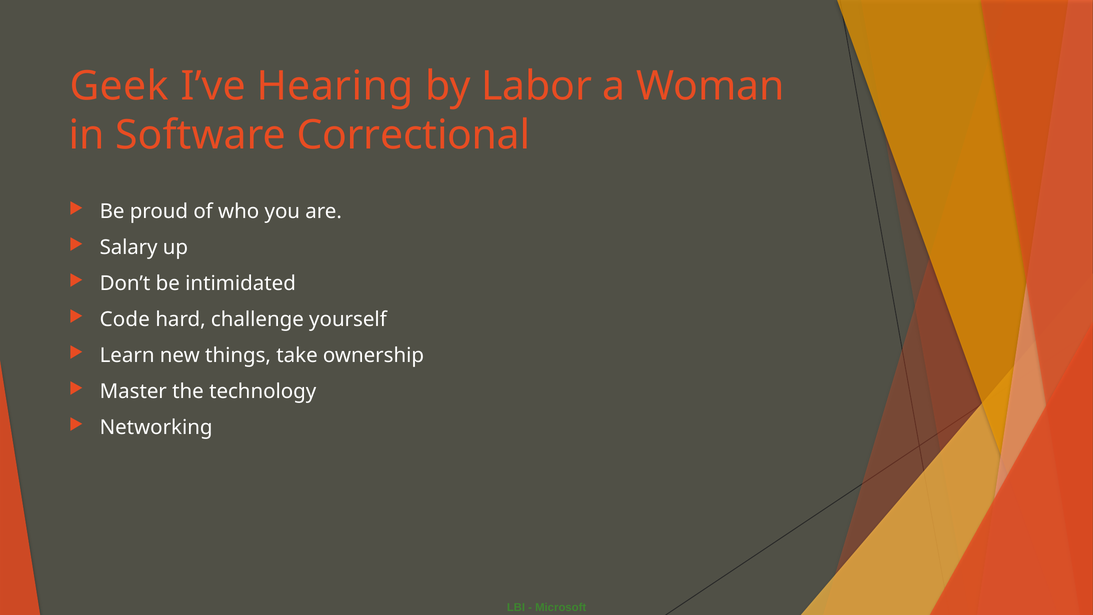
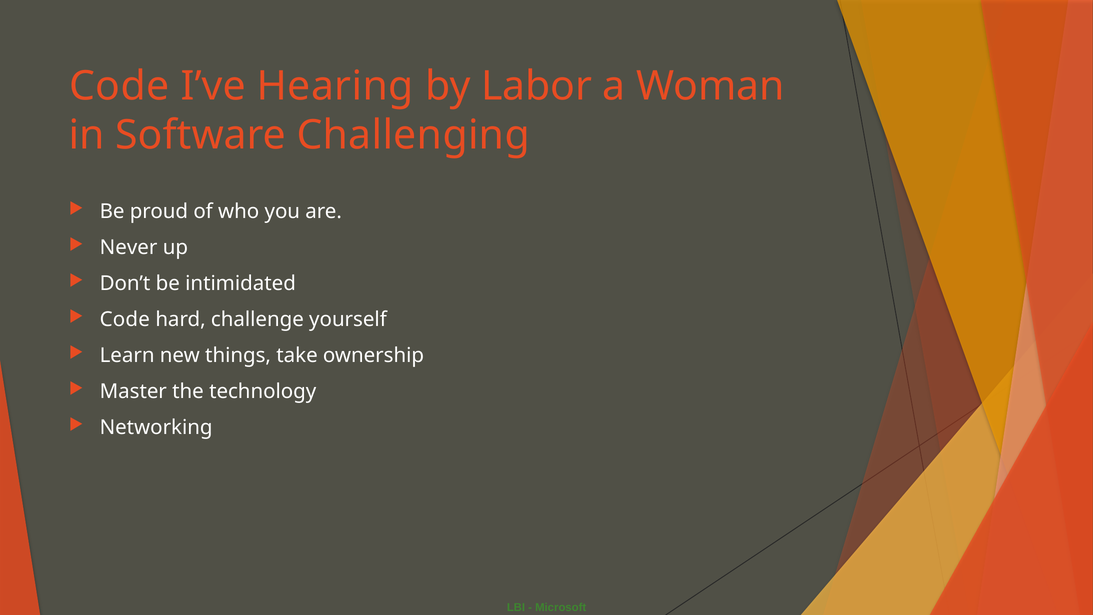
Geek: Geek -> Code (119, 86)
Correctional: Correctional -> Challenging (413, 135)
Salary: Salary -> Never (129, 248)
